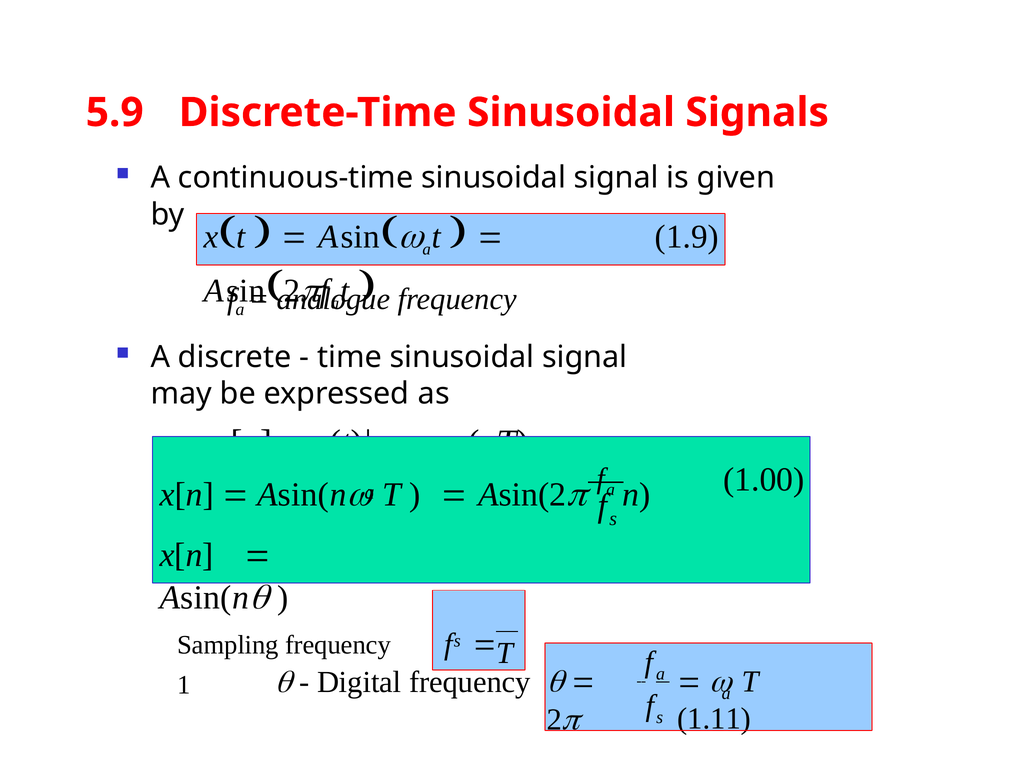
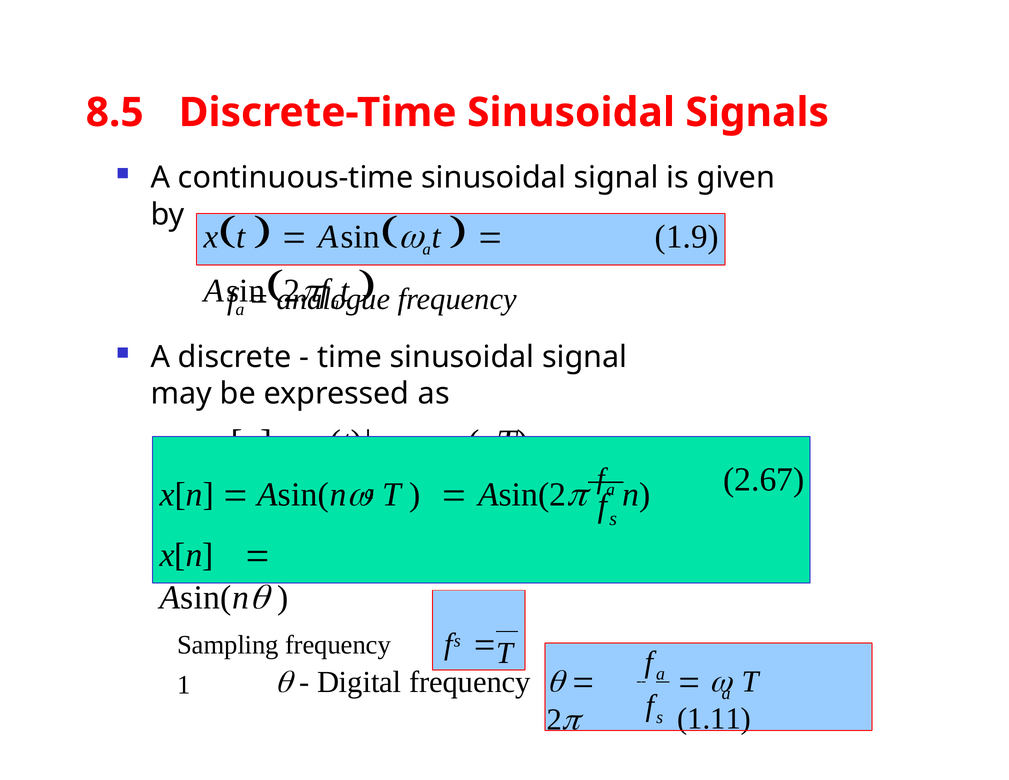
5.9: 5.9 -> 8.5 (115, 113)
1.00: 1.00 -> 2.67 (764, 479)
